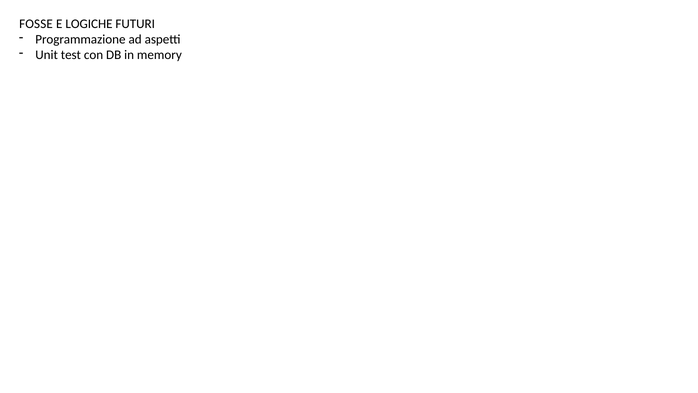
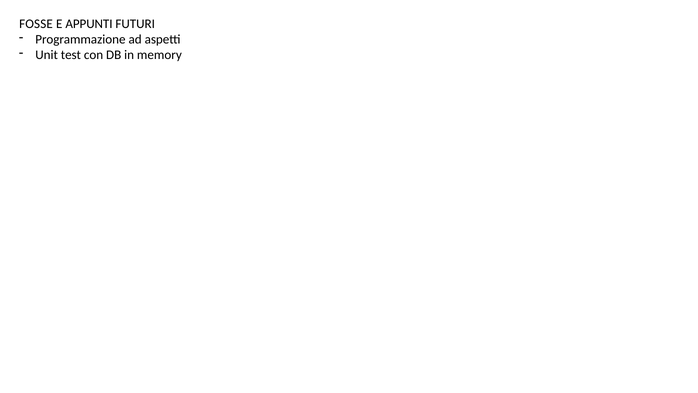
LOGICHE: LOGICHE -> APPUNTI (89, 24)
